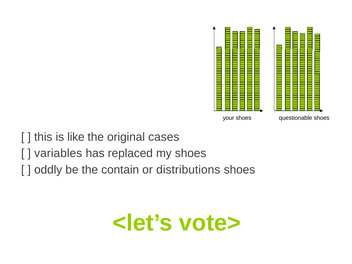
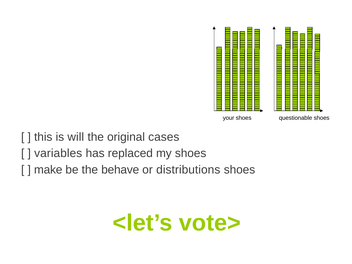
like: like -> will (76, 137)
oddly: oddly -> make (48, 170)
contain: contain -> behave (120, 170)
